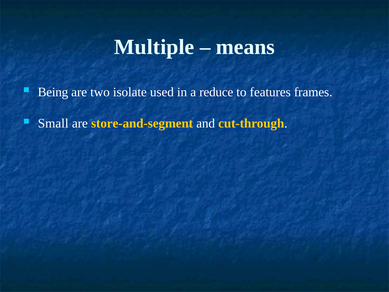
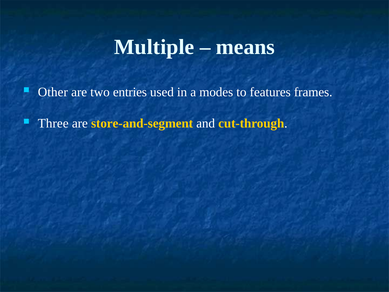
Being: Being -> Other (53, 92)
isolate: isolate -> entries (130, 92)
reduce: reduce -> modes (216, 92)
Small: Small -> Three (53, 123)
